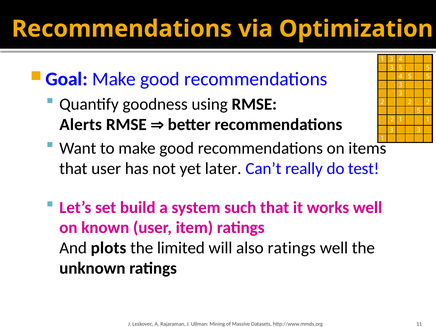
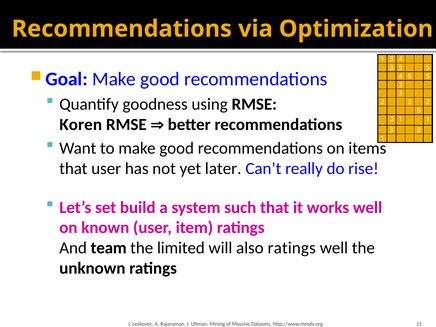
Alerts: Alerts -> Koren (81, 124)
test: test -> rise (363, 168)
plots: plots -> team (109, 248)
